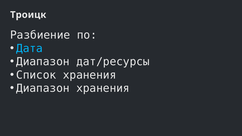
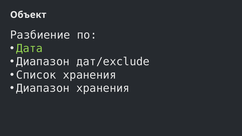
Троицк: Троицк -> Объект (28, 15)
Дата colour: light blue -> light green (30, 48)
дат/ресурсы: дат/ресурсы -> дат/exclude (113, 62)
